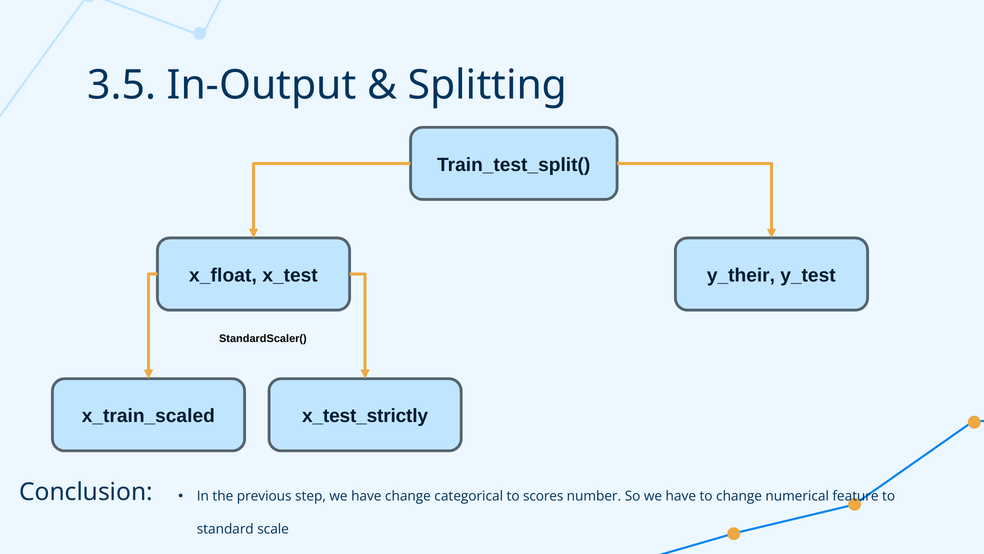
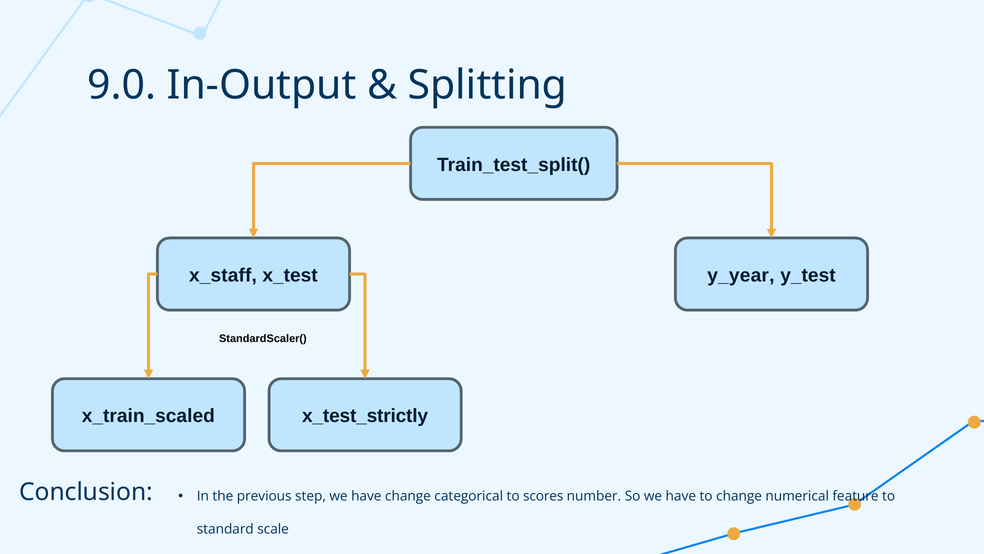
3.5: 3.5 -> 9.0 (122, 85)
x_float: x_float -> x_staff (223, 275)
y_their: y_their -> y_year (741, 275)
